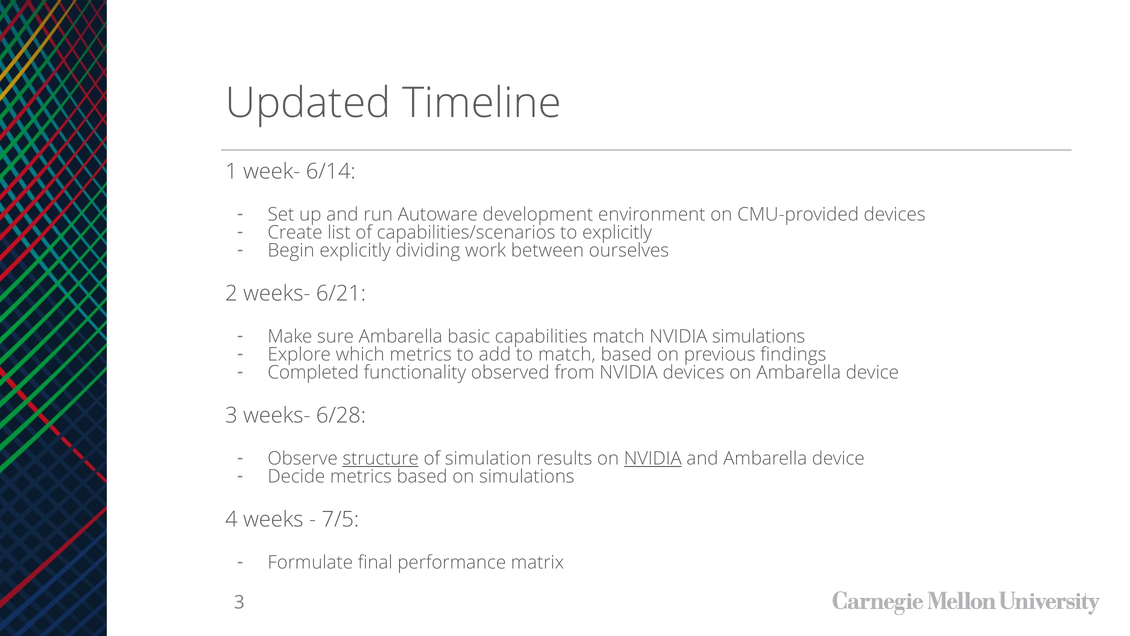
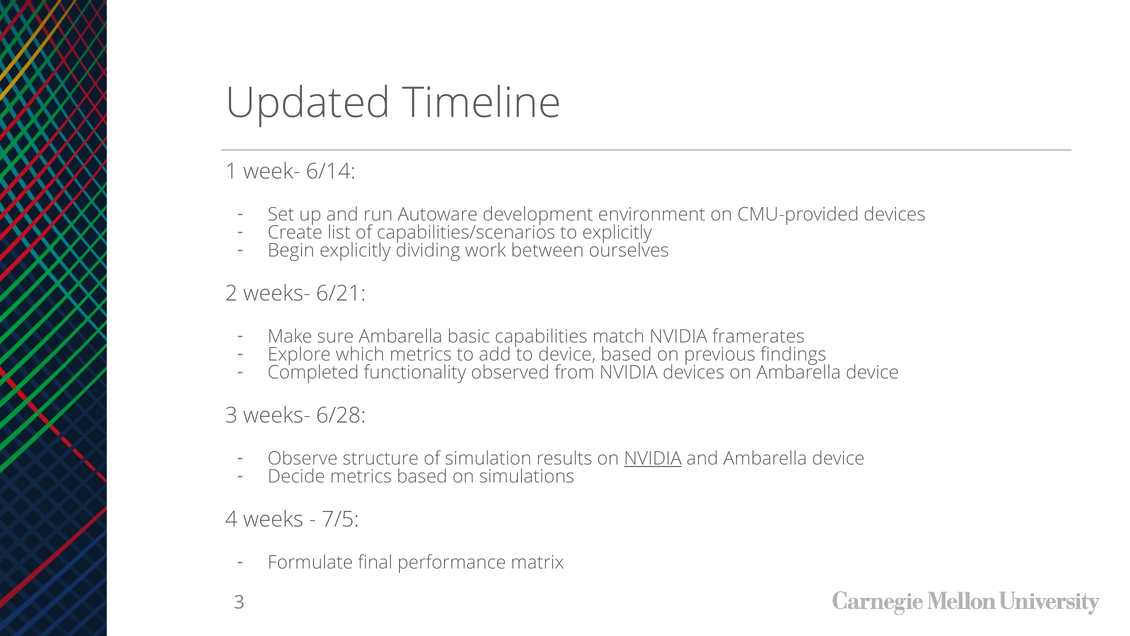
NVIDIA simulations: simulations -> framerates (758, 337)
to match: match -> device (567, 354)
structure underline: present -> none (381, 458)
